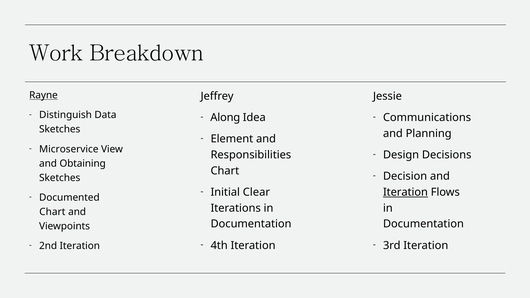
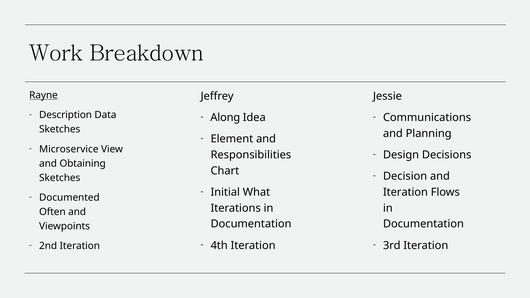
Distinguish: Distinguish -> Description (66, 115)
Clear: Clear -> What (256, 192)
Iteration underline: present -> none (405, 192)
Chart: Chart -> Often (52, 212)
